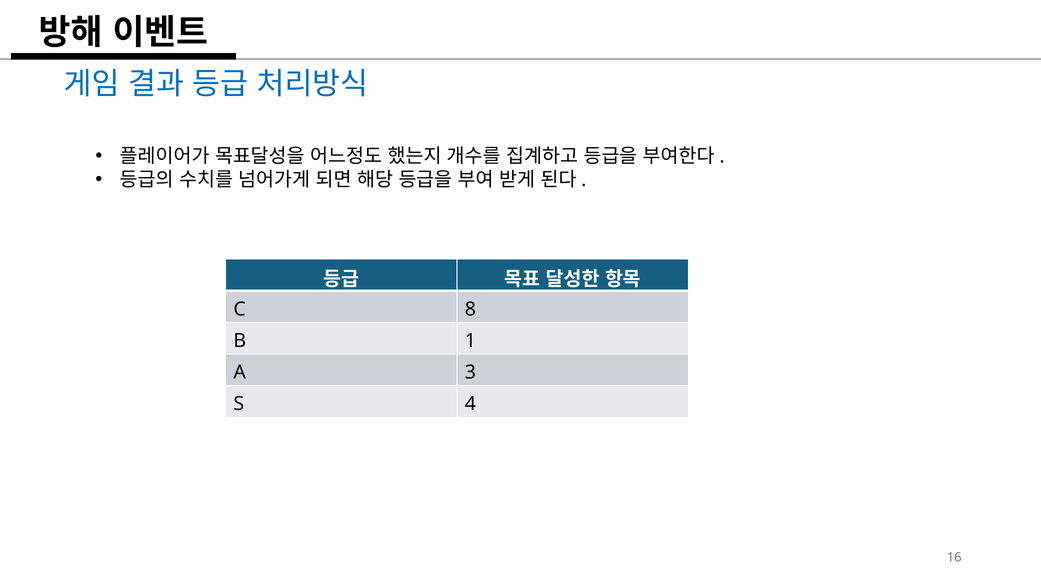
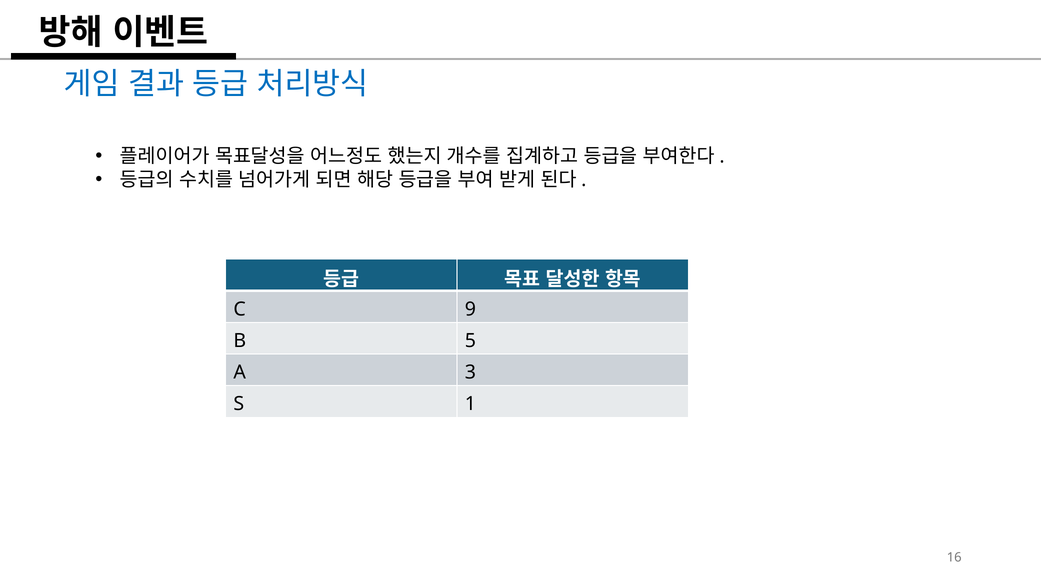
8: 8 -> 9 (470, 309)
1: 1 -> 5 (470, 341)
4: 4 -> 1 (470, 404)
